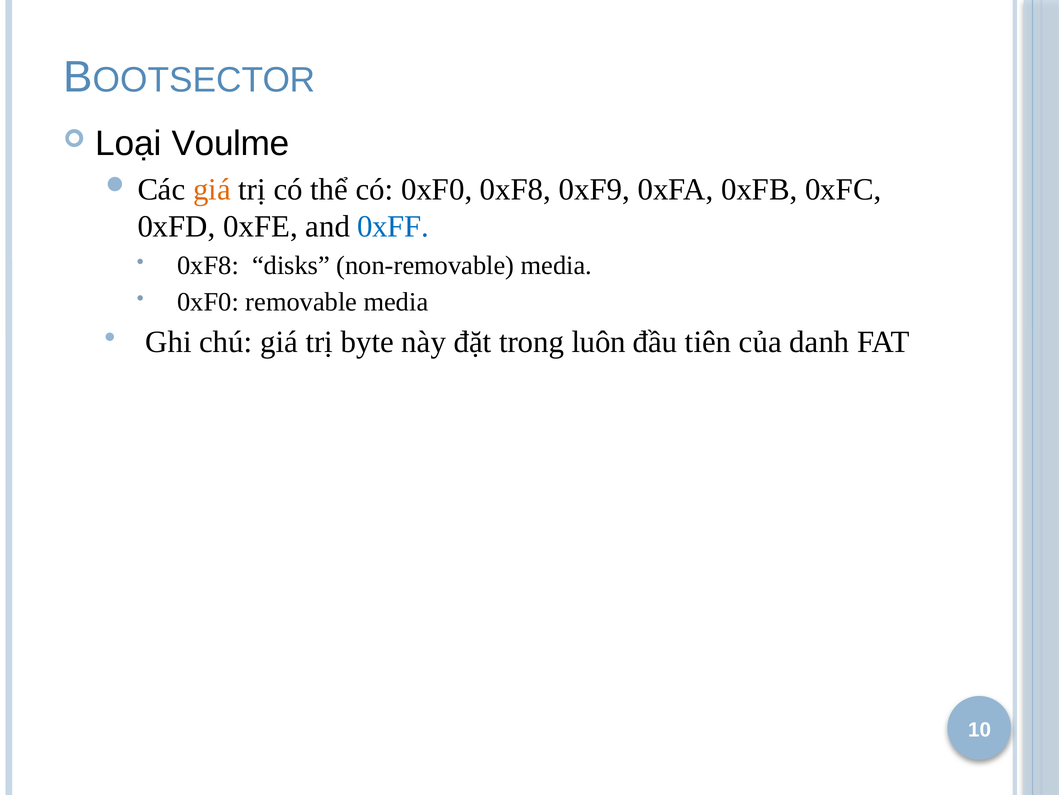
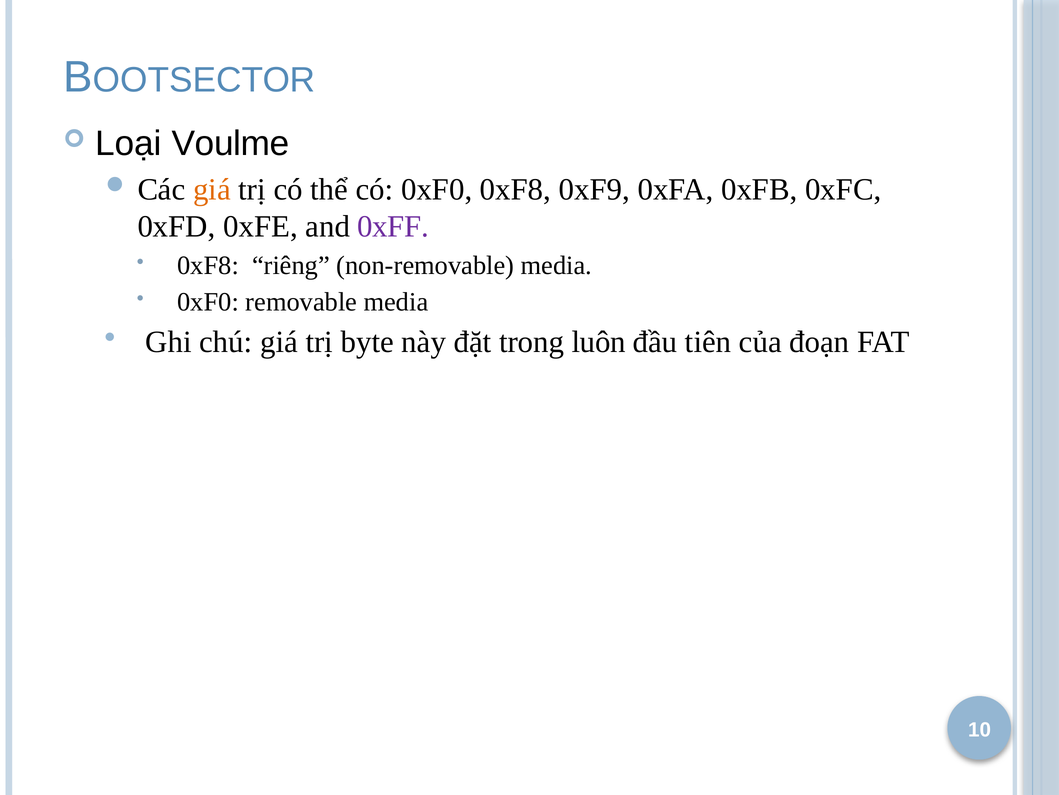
0xFF colour: blue -> purple (393, 226)
disks: disks -> riêng (291, 265)
danh: danh -> đoạn (819, 342)
